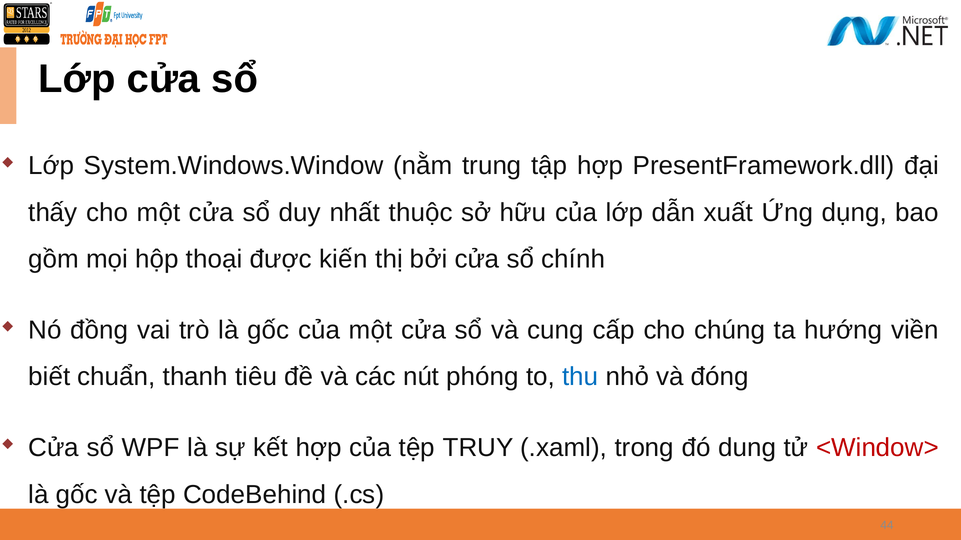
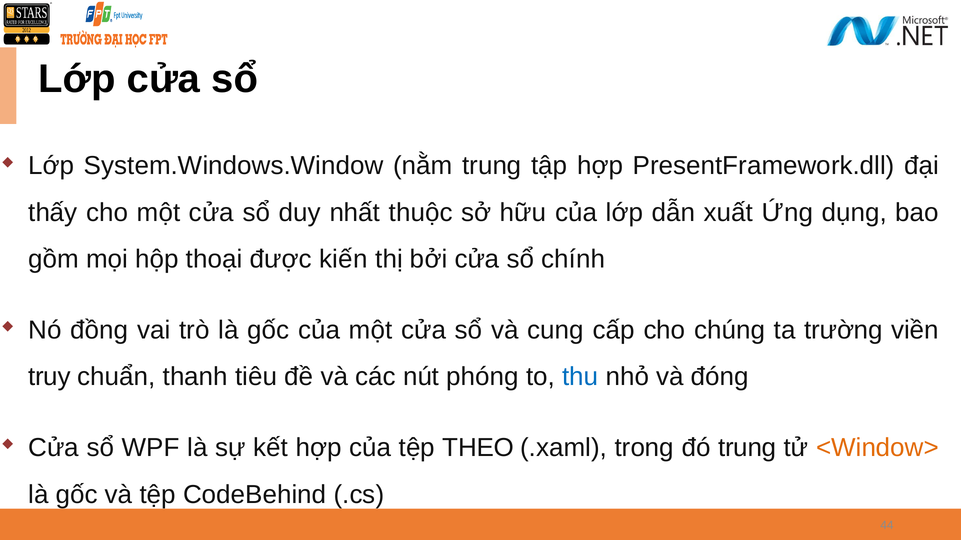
hướng: hướng -> trường (844, 330)
biết: biết -> truy (49, 377)
TRUY: TRUY -> THEO (478, 448)
đó dung: dung -> trung (747, 448)
<Window> colour: red -> orange (877, 448)
